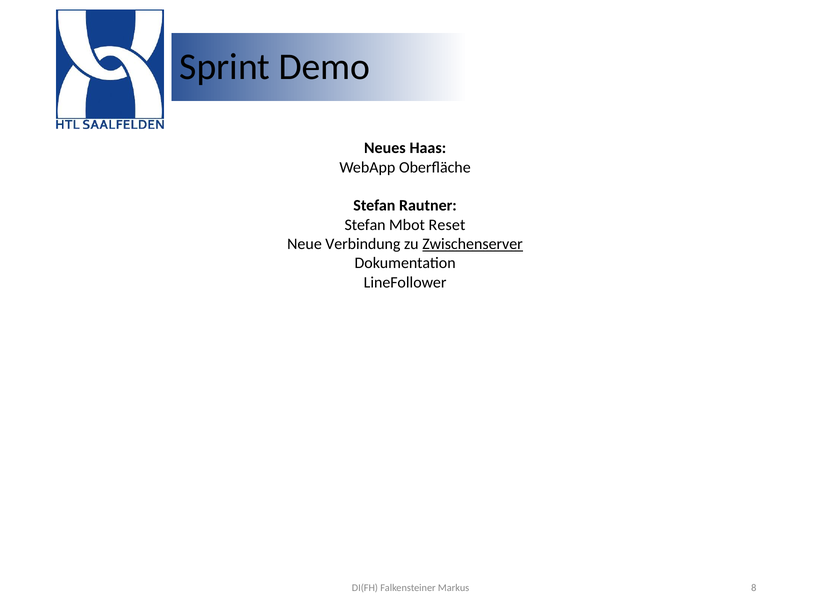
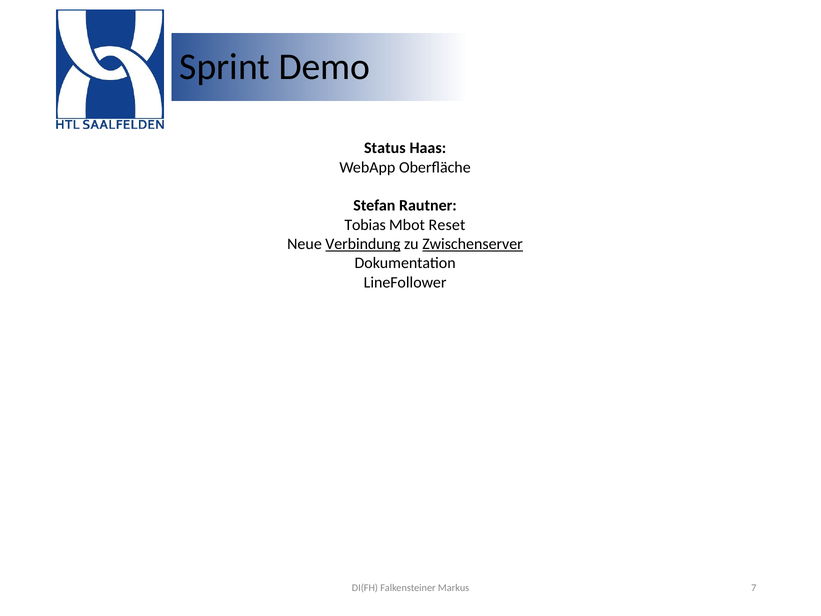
Neues: Neues -> Status (385, 148)
Stefan: Stefan -> Tobias (365, 225)
Verbindung underline: none -> present (363, 244)
8: 8 -> 7 (754, 588)
